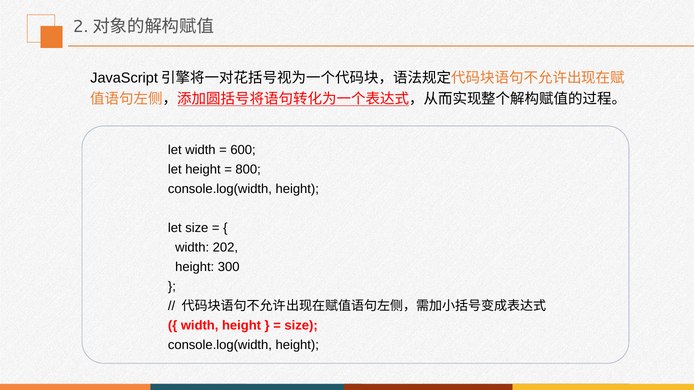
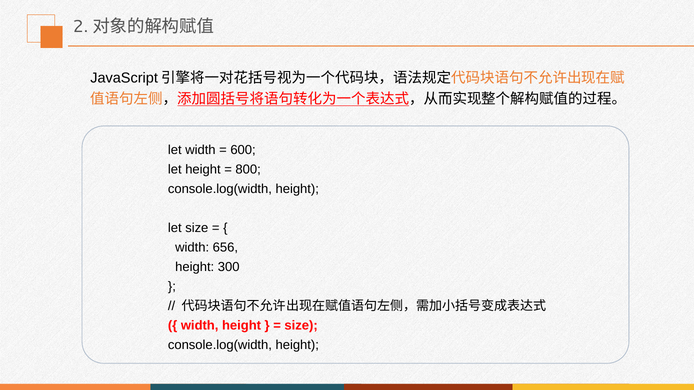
202: 202 -> 656 (225, 248)
